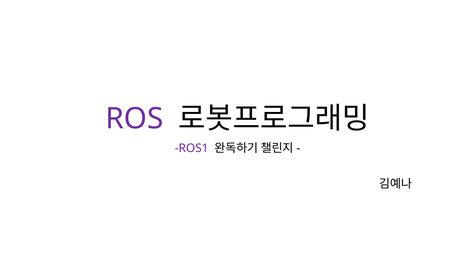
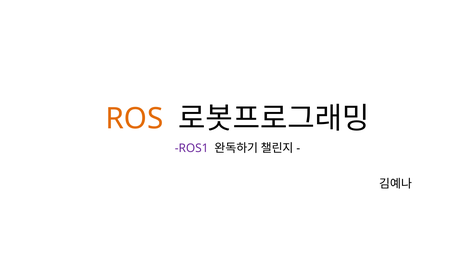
ROS colour: purple -> orange (134, 119)
